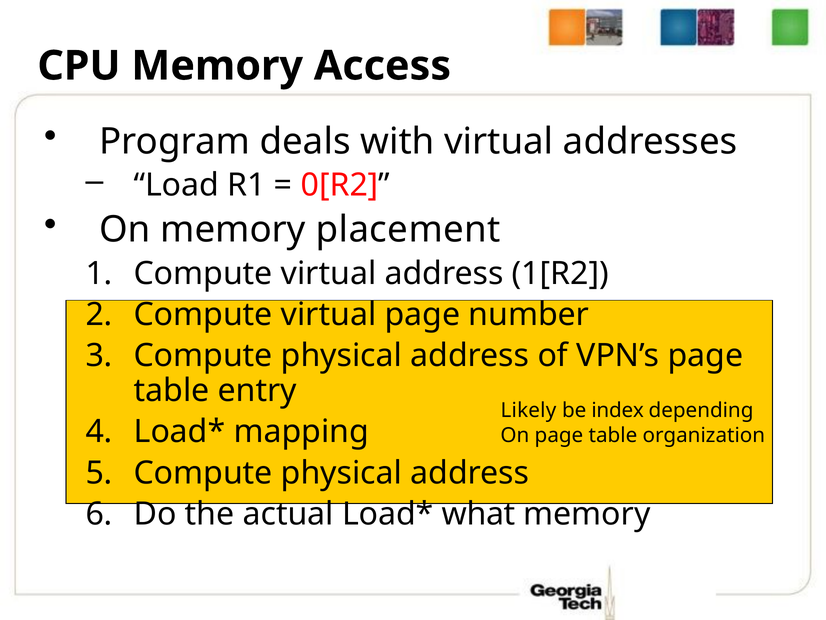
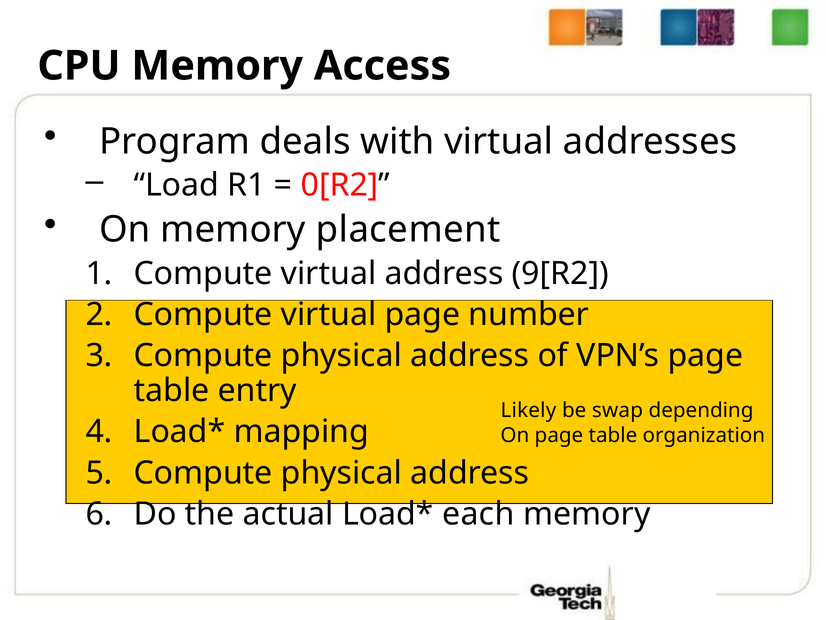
1[R2: 1[R2 -> 9[R2 (560, 273)
index: index -> swap (617, 410)
what: what -> each (478, 514)
